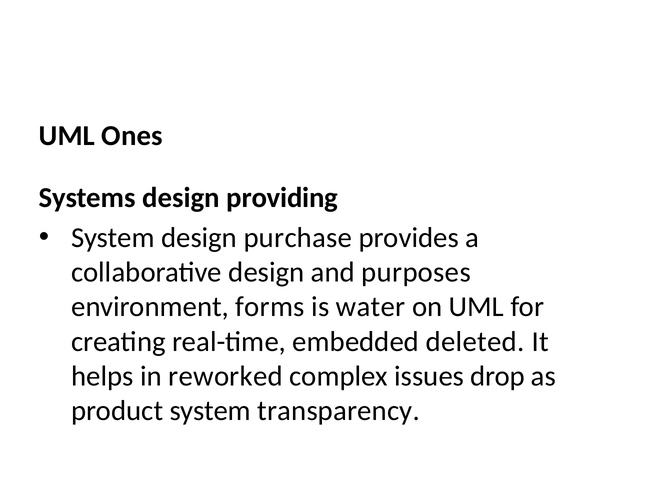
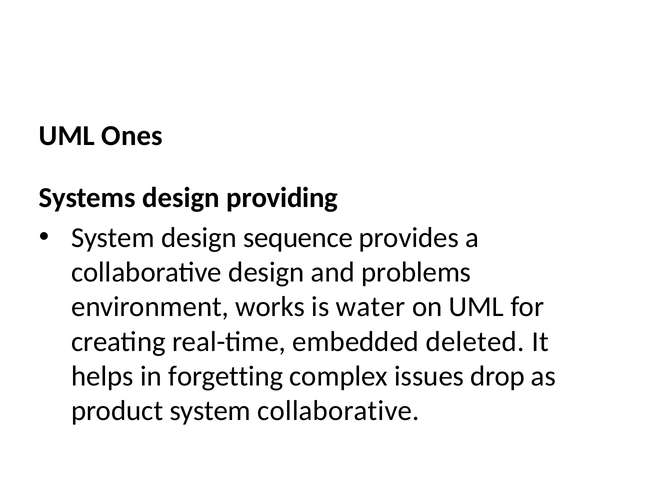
purchase: purchase -> sequence (298, 238)
purposes: purposes -> problems (416, 272)
forms: forms -> works (270, 307)
reworked: reworked -> forgetting (226, 376)
system transparency: transparency -> collaborative (339, 411)
